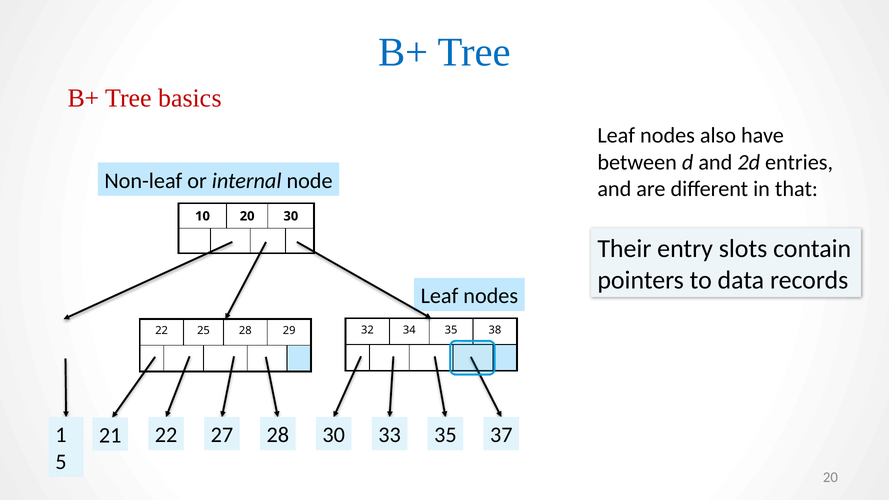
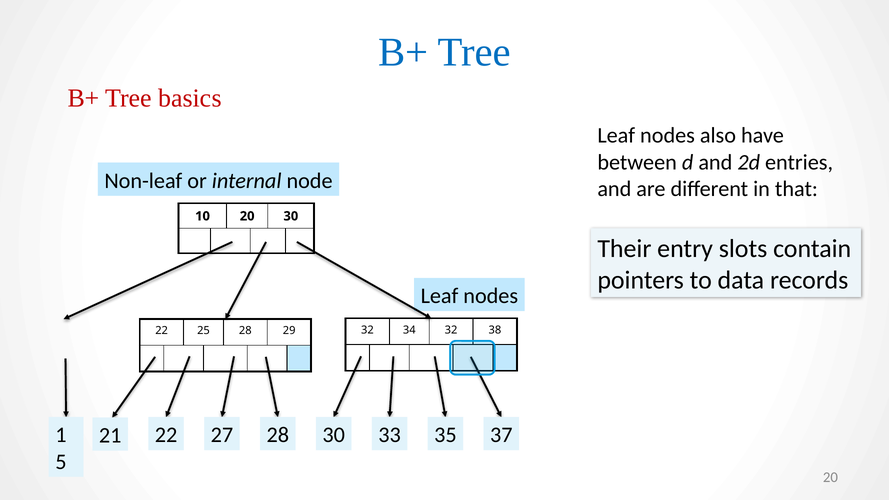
34 35: 35 -> 32 (451, 330)
